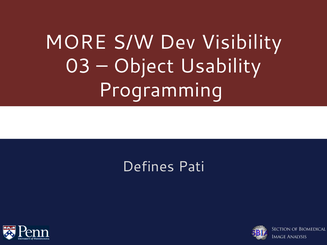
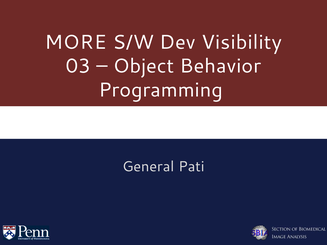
Usability: Usability -> Behavior (220, 66)
Defines: Defines -> General (148, 167)
